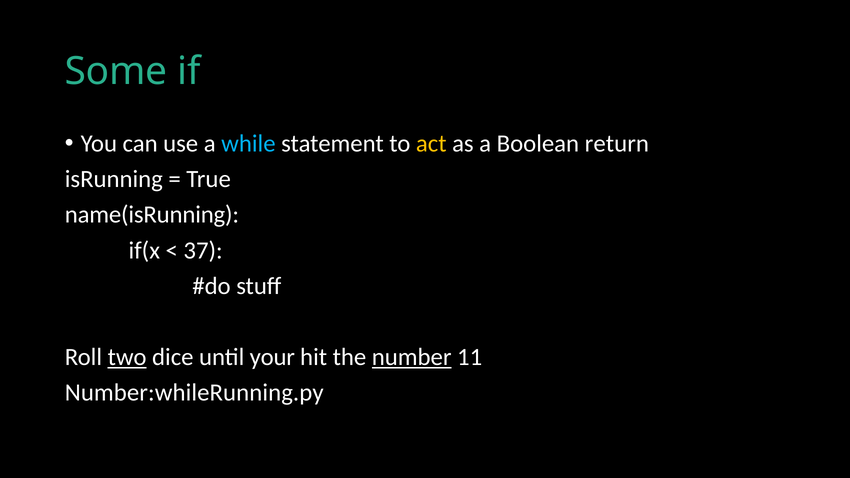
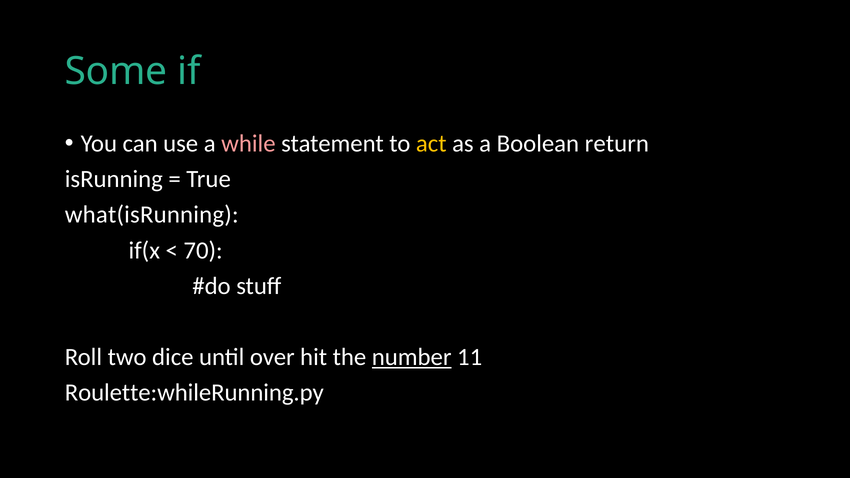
while colour: light blue -> pink (248, 144)
name(isRunning: name(isRunning -> what(isRunning (152, 215)
37: 37 -> 70 (203, 250)
two underline: present -> none (127, 357)
your: your -> over (272, 357)
Number:whileRunning.py: Number:whileRunning.py -> Roulette:whileRunning.py (194, 393)
